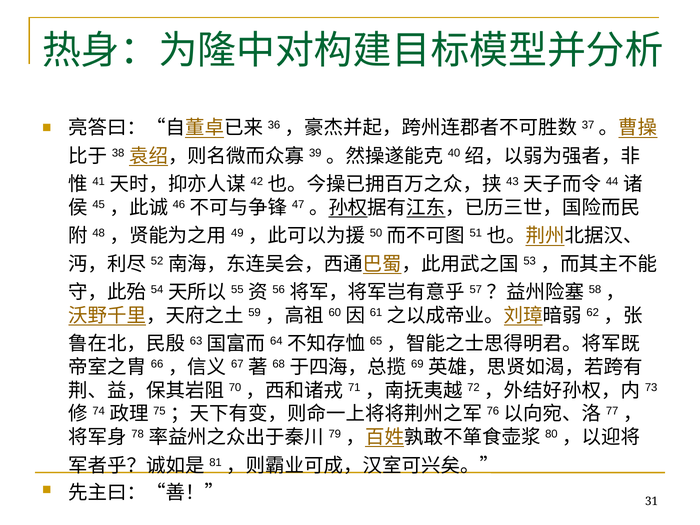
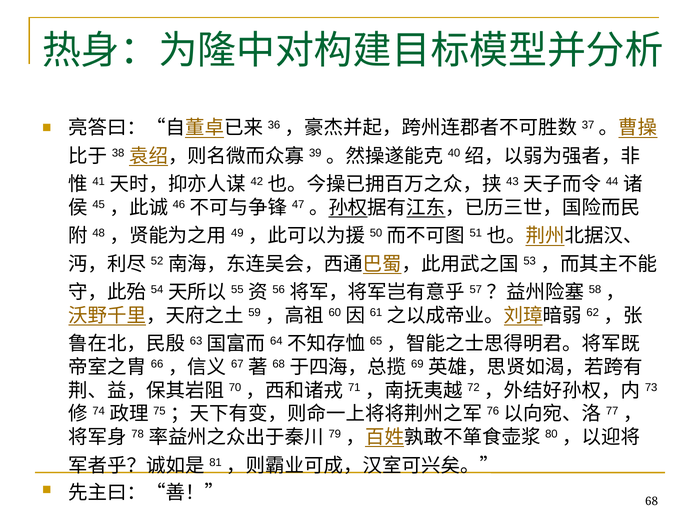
31: 31 -> 68 (652, 501)
